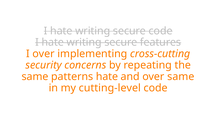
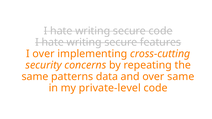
patterns hate: hate -> data (107, 77)
cutting-level: cutting-level -> private-level (110, 88)
